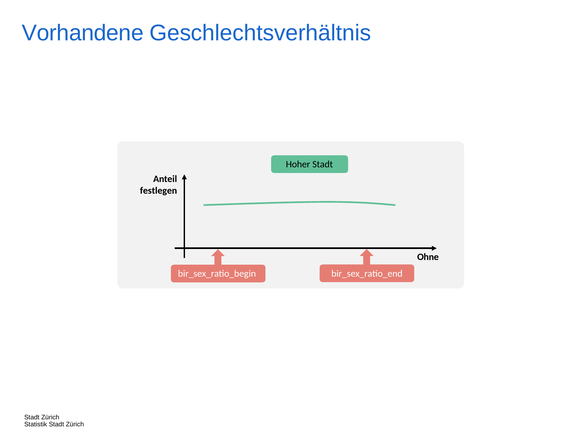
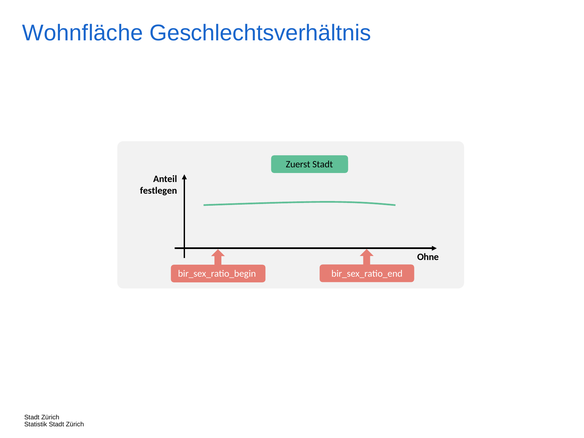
Vorhandene: Vorhandene -> Wohnfläche (83, 33)
Hoher: Hoher -> Zuerst (298, 164)
